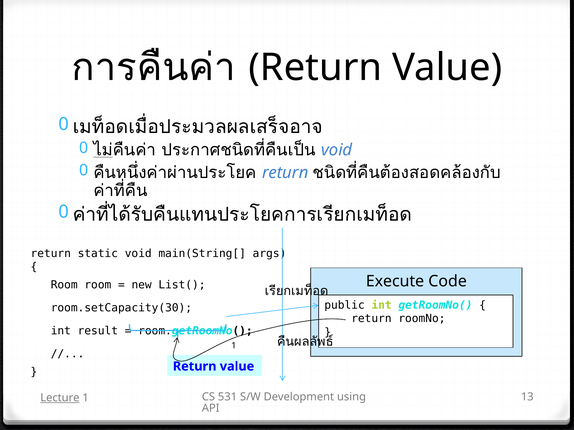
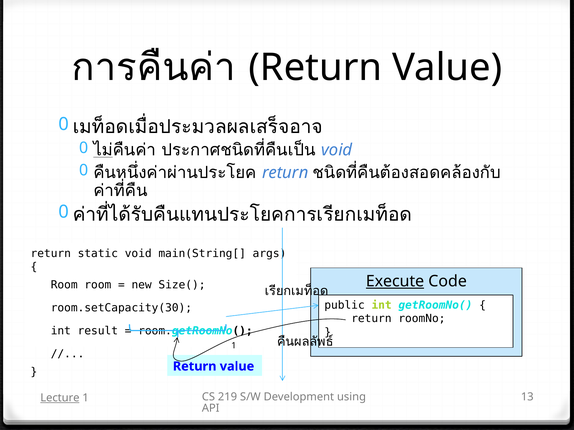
Execute underline: none -> present (395, 282)
List(: List( -> Size( (182, 285)
531: 531 -> 219 (227, 397)
